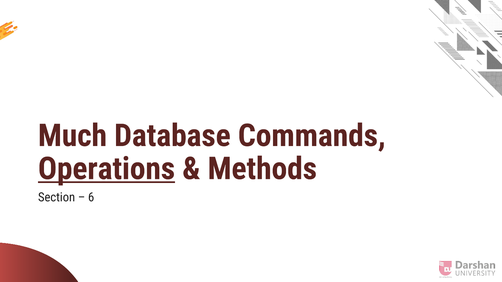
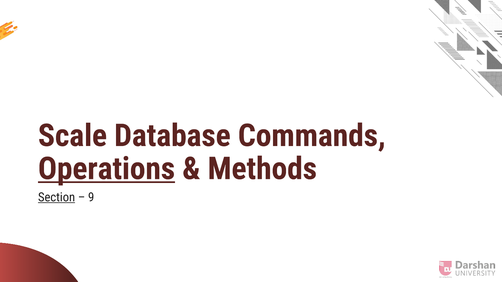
Much: Much -> Scale (73, 136)
Section underline: none -> present (57, 198)
6: 6 -> 9 (91, 198)
